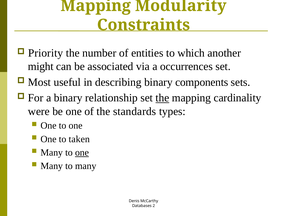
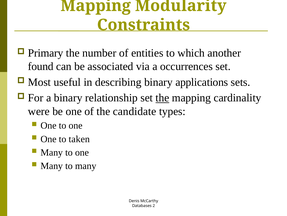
Priority: Priority -> Primary (46, 53)
might: might -> found (41, 66)
components: components -> applications (202, 82)
standards: standards -> candidate (135, 111)
one underline: present -> none (82, 152)
